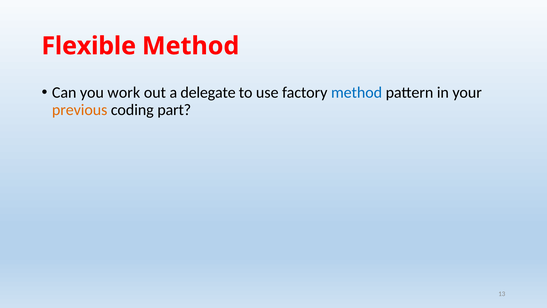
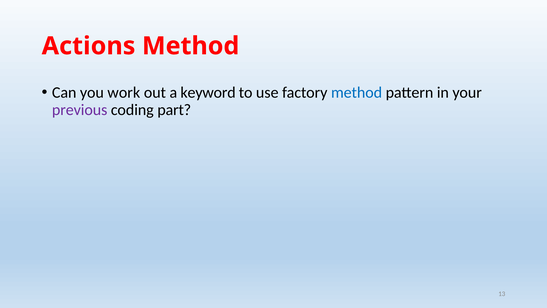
Flexible: Flexible -> Actions (89, 46)
delegate: delegate -> keyword (208, 92)
previous colour: orange -> purple (80, 110)
